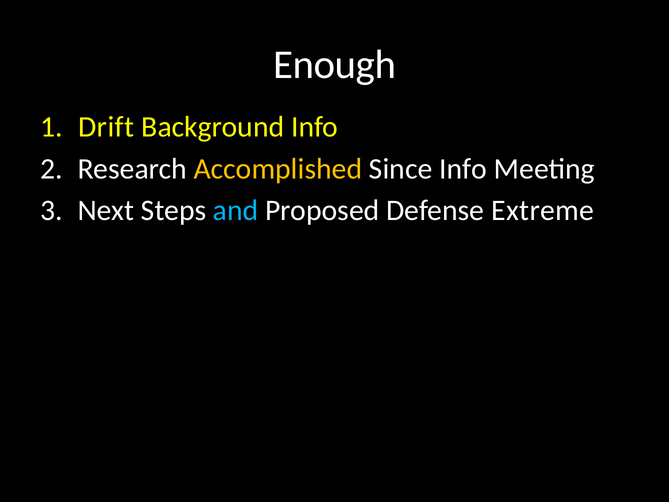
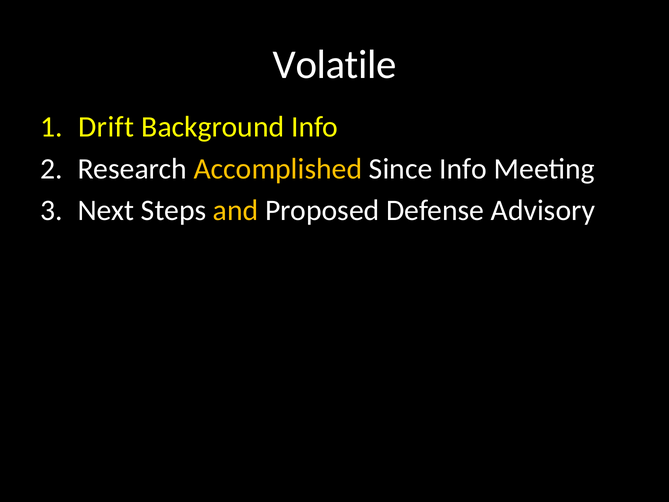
Enough: Enough -> Volatile (335, 65)
and colour: light blue -> yellow (236, 210)
Extreme: Extreme -> Advisory (543, 210)
